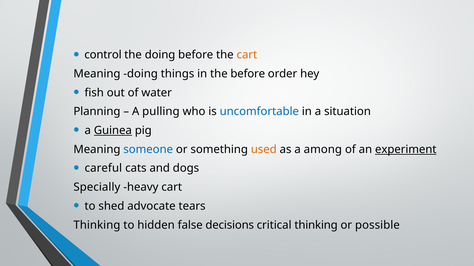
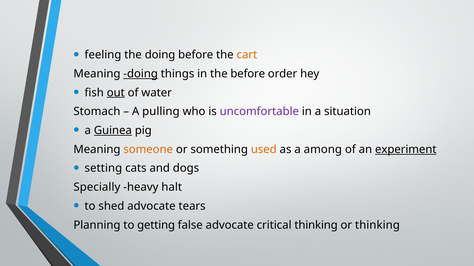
control: control -> feeling (103, 55)
doing underline: none -> present (141, 74)
out underline: none -> present (116, 93)
Planning: Planning -> Stomach (97, 112)
uncomfortable colour: blue -> purple (259, 112)
someone colour: blue -> orange (148, 150)
careful: careful -> setting (103, 169)
heavy cart: cart -> halt (172, 188)
Thinking: Thinking -> Planning (97, 225)
hidden: hidden -> getting (156, 225)
false decisions: decisions -> advocate (230, 225)
or possible: possible -> thinking (377, 225)
